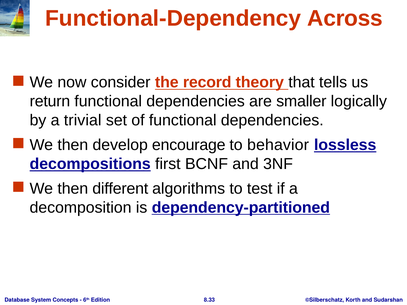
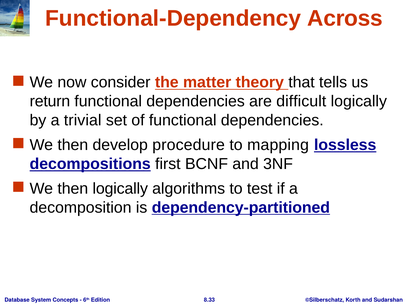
record: record -> matter (207, 83)
smaller: smaller -> difficult (301, 102)
encourage: encourage -> procedure (189, 145)
behavior: behavior -> mapping (278, 145)
then different: different -> logically (120, 189)
